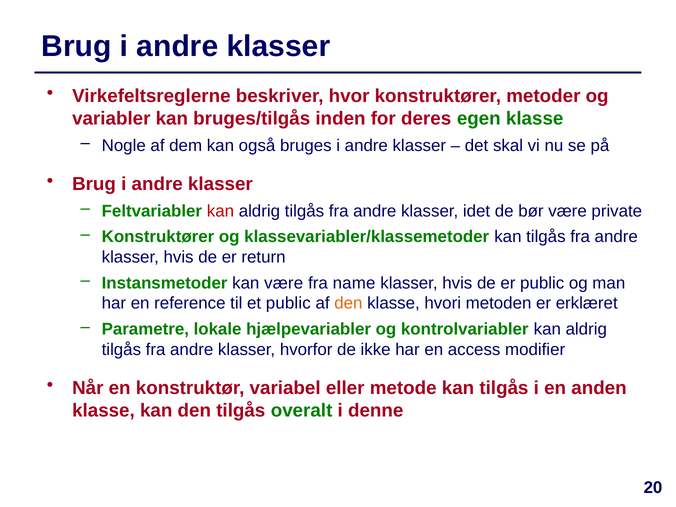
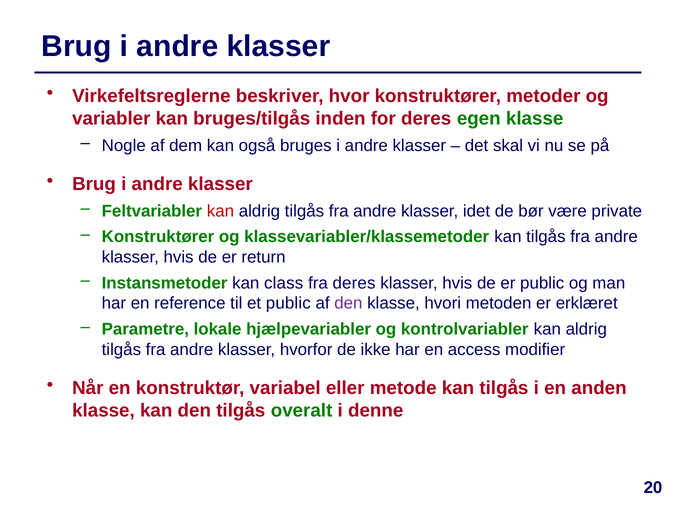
kan være: være -> class (284, 283)
fra name: name -> deres (354, 283)
den colour: orange -> purple (348, 303)
